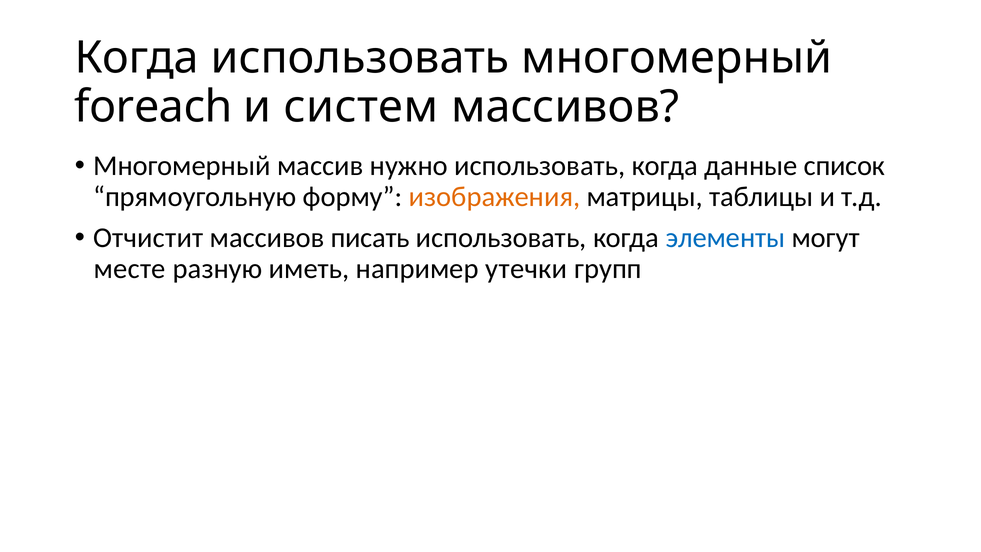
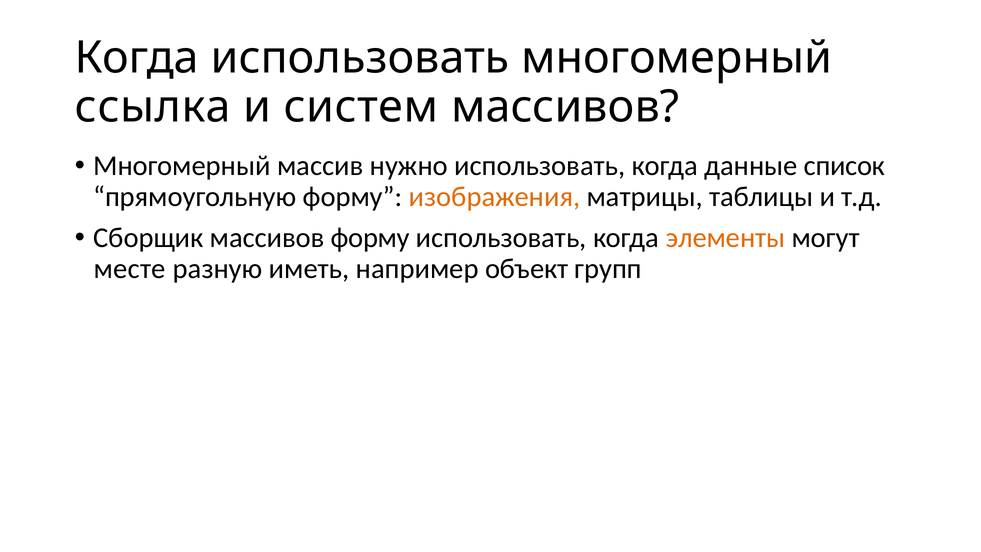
foreach: foreach -> ссылка (153, 107)
Отчистит: Отчистит -> Сборщик (148, 238)
массивов писать: писать -> форму (370, 238)
элементы colour: blue -> orange (725, 238)
утечки: утечки -> объект (527, 269)
